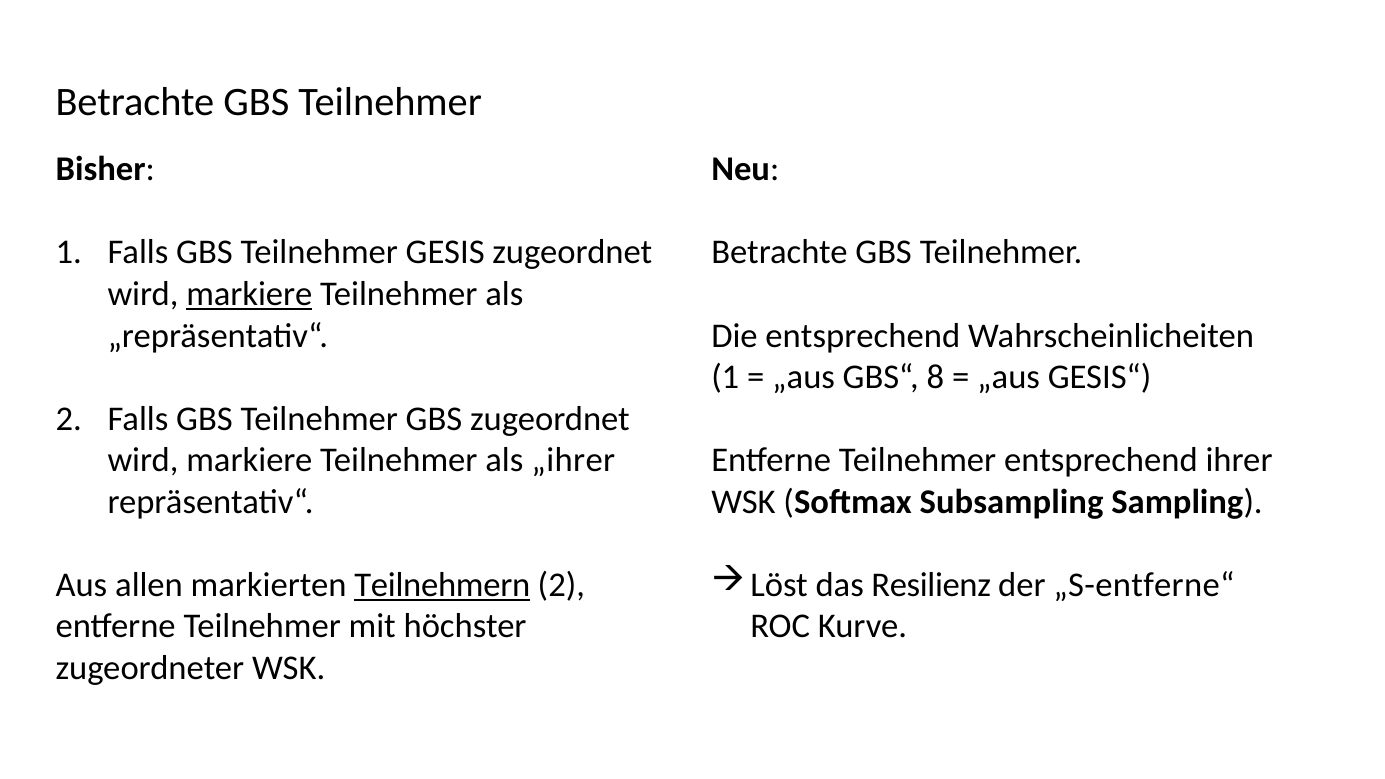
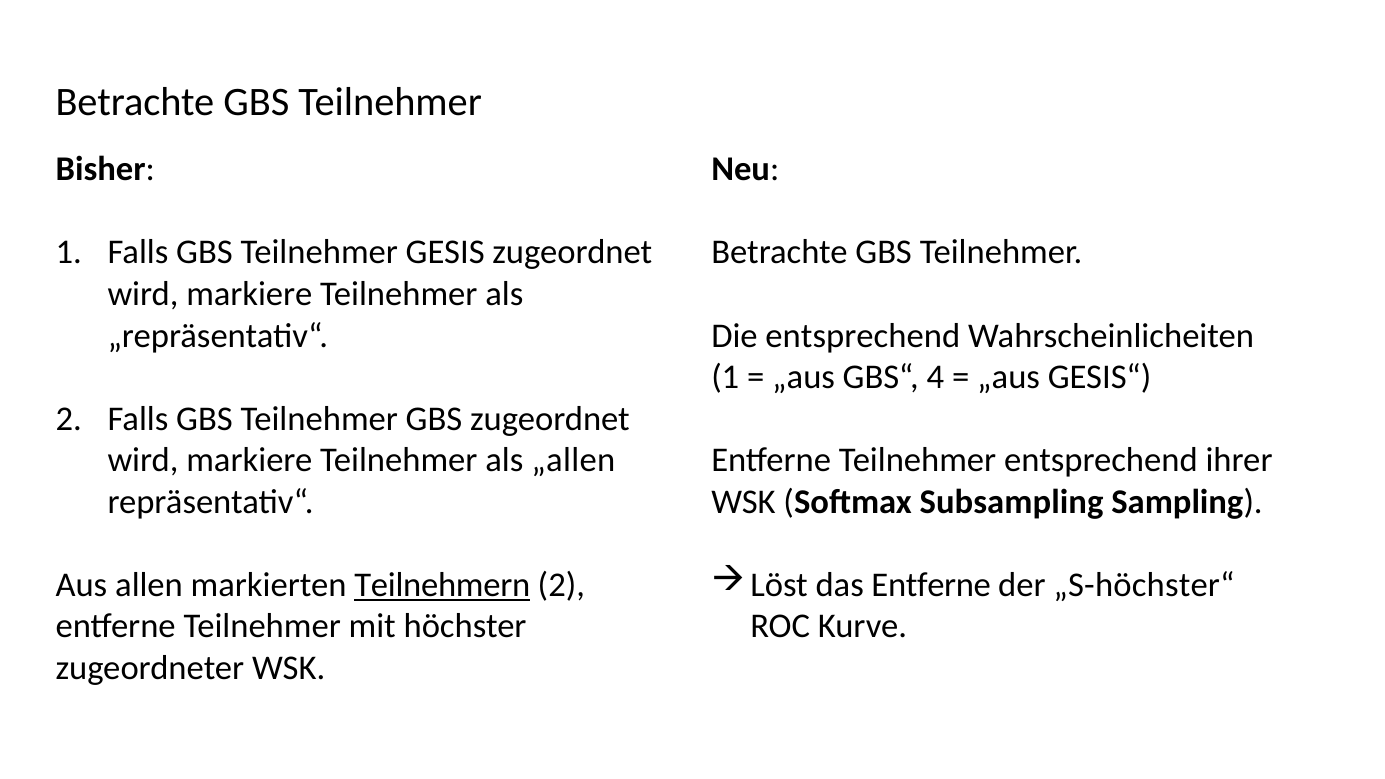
markiere underline: present -> none (249, 294)
8: 8 -> 4 (935, 377)
„ihrer: „ihrer -> „allen (573, 460)
das Resilienz: Resilienz -> Entferne (931, 585)
„S-entferne“: „S-entferne“ -> „S-höchster“ (1144, 585)
